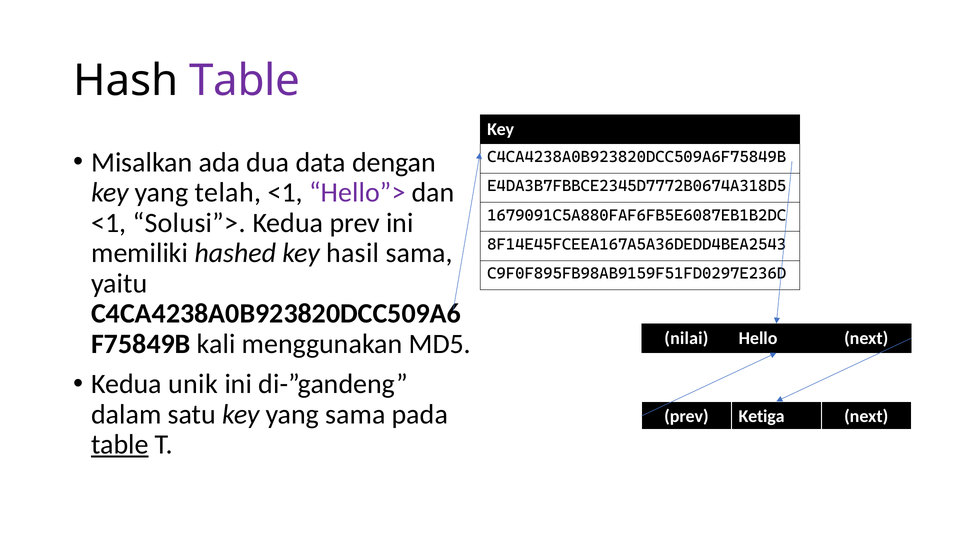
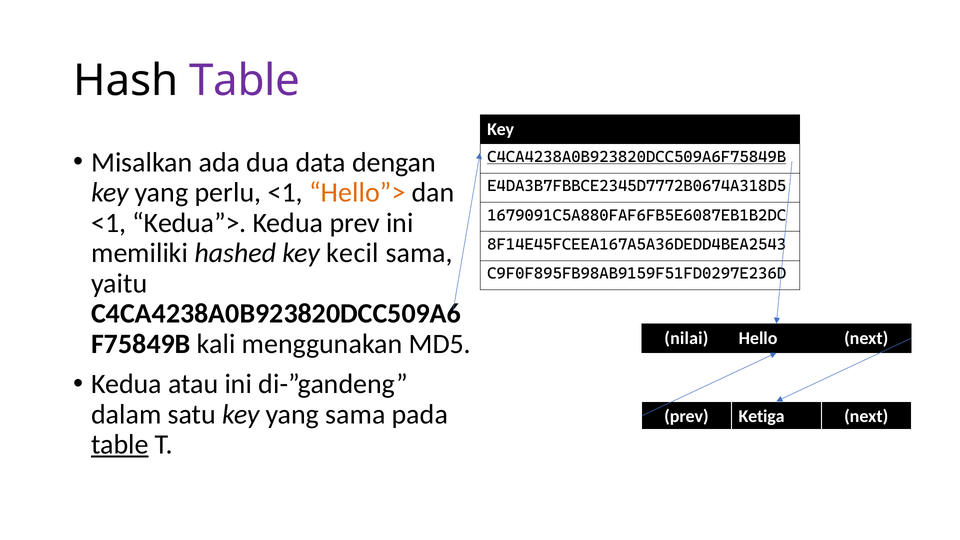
C4CA4238A0B923820DCC509A6F75849B underline: none -> present (637, 157)
telah: telah -> perlu (228, 193)
Hello”> colour: purple -> orange (357, 193)
Solusi”>: Solusi”> -> Kedua”> (189, 223)
hasil: hasil -> kecil (353, 253)
unik: unik -> atau (193, 384)
